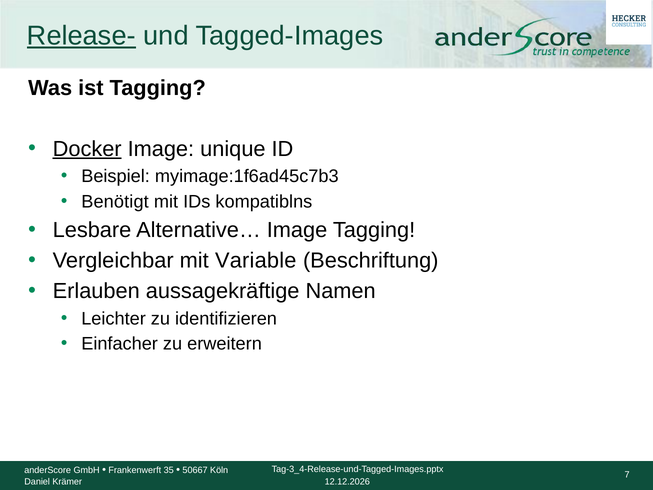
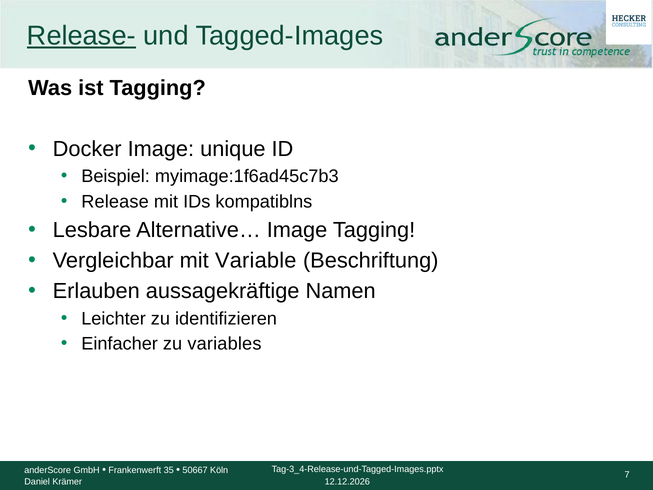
Docker underline: present -> none (87, 149)
Benötigt: Benötigt -> Release (115, 202)
erweitern: erweitern -> variables (224, 344)
